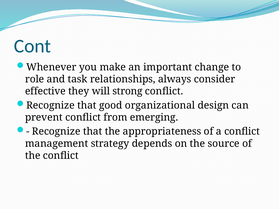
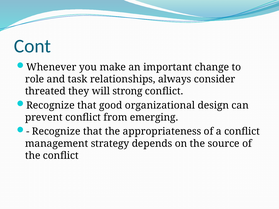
effective: effective -> threated (45, 91)
